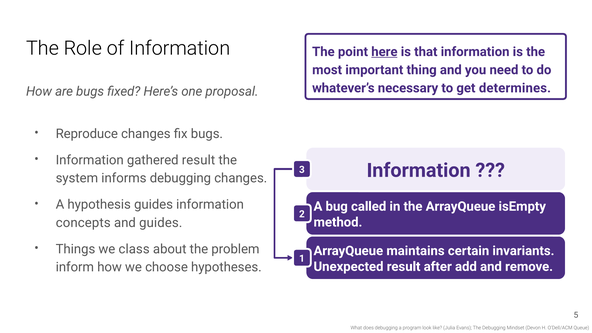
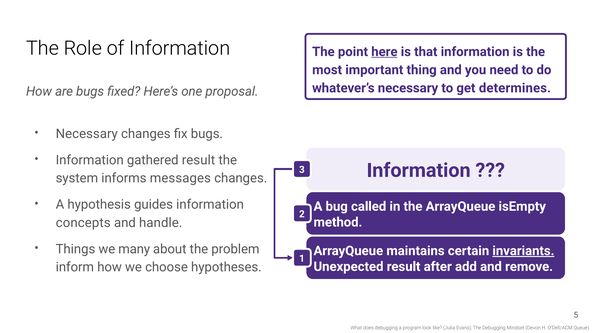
Reproduce: Reproduce -> Necessary (87, 134)
informs debugging: debugging -> messages (180, 178)
and guides: guides -> handle (161, 223)
class: class -> many (134, 249)
invariants underline: none -> present (523, 251)
